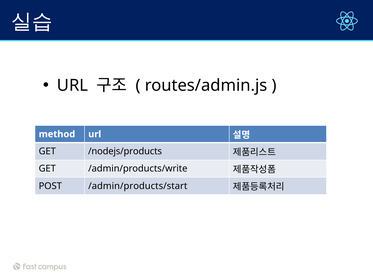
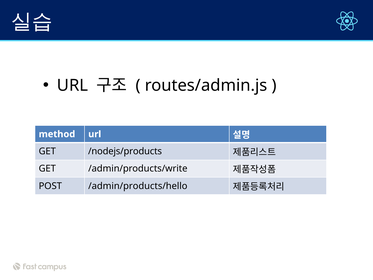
/admin/products/start: /admin/products/start -> /admin/products/hello (138, 186)
